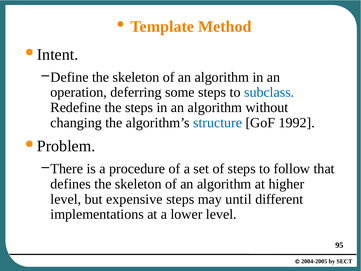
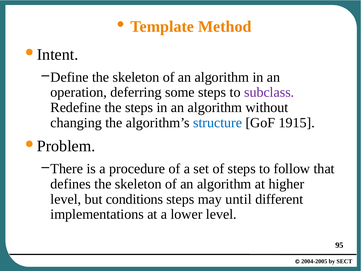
subclass colour: blue -> purple (269, 92)
1992: 1992 -> 1915 (297, 123)
expensive: expensive -> conditions (134, 199)
